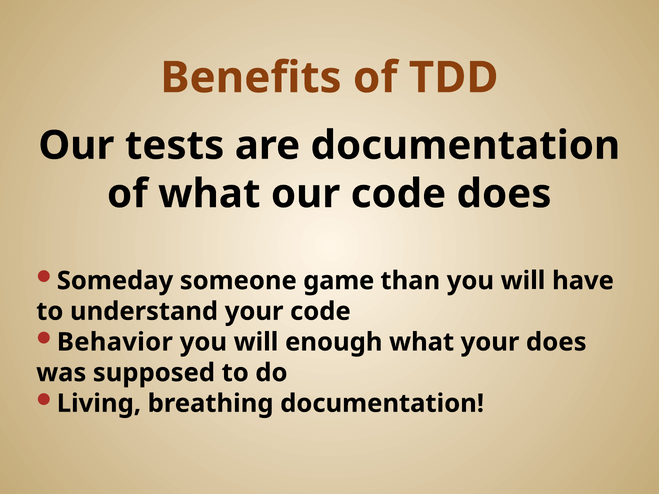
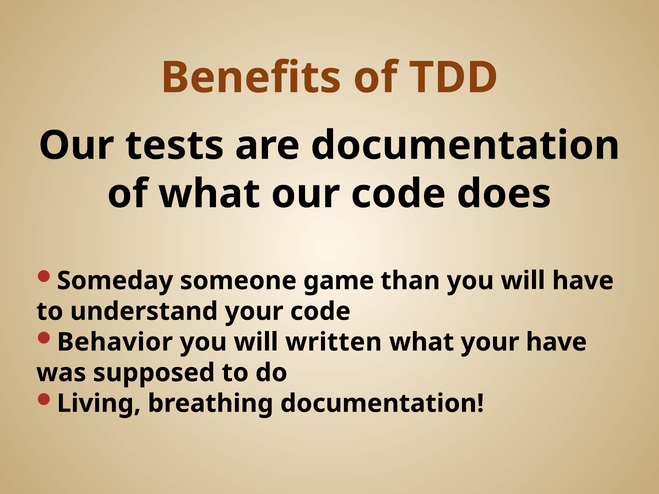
enough: enough -> written (334, 342)
your does: does -> have (556, 342)
